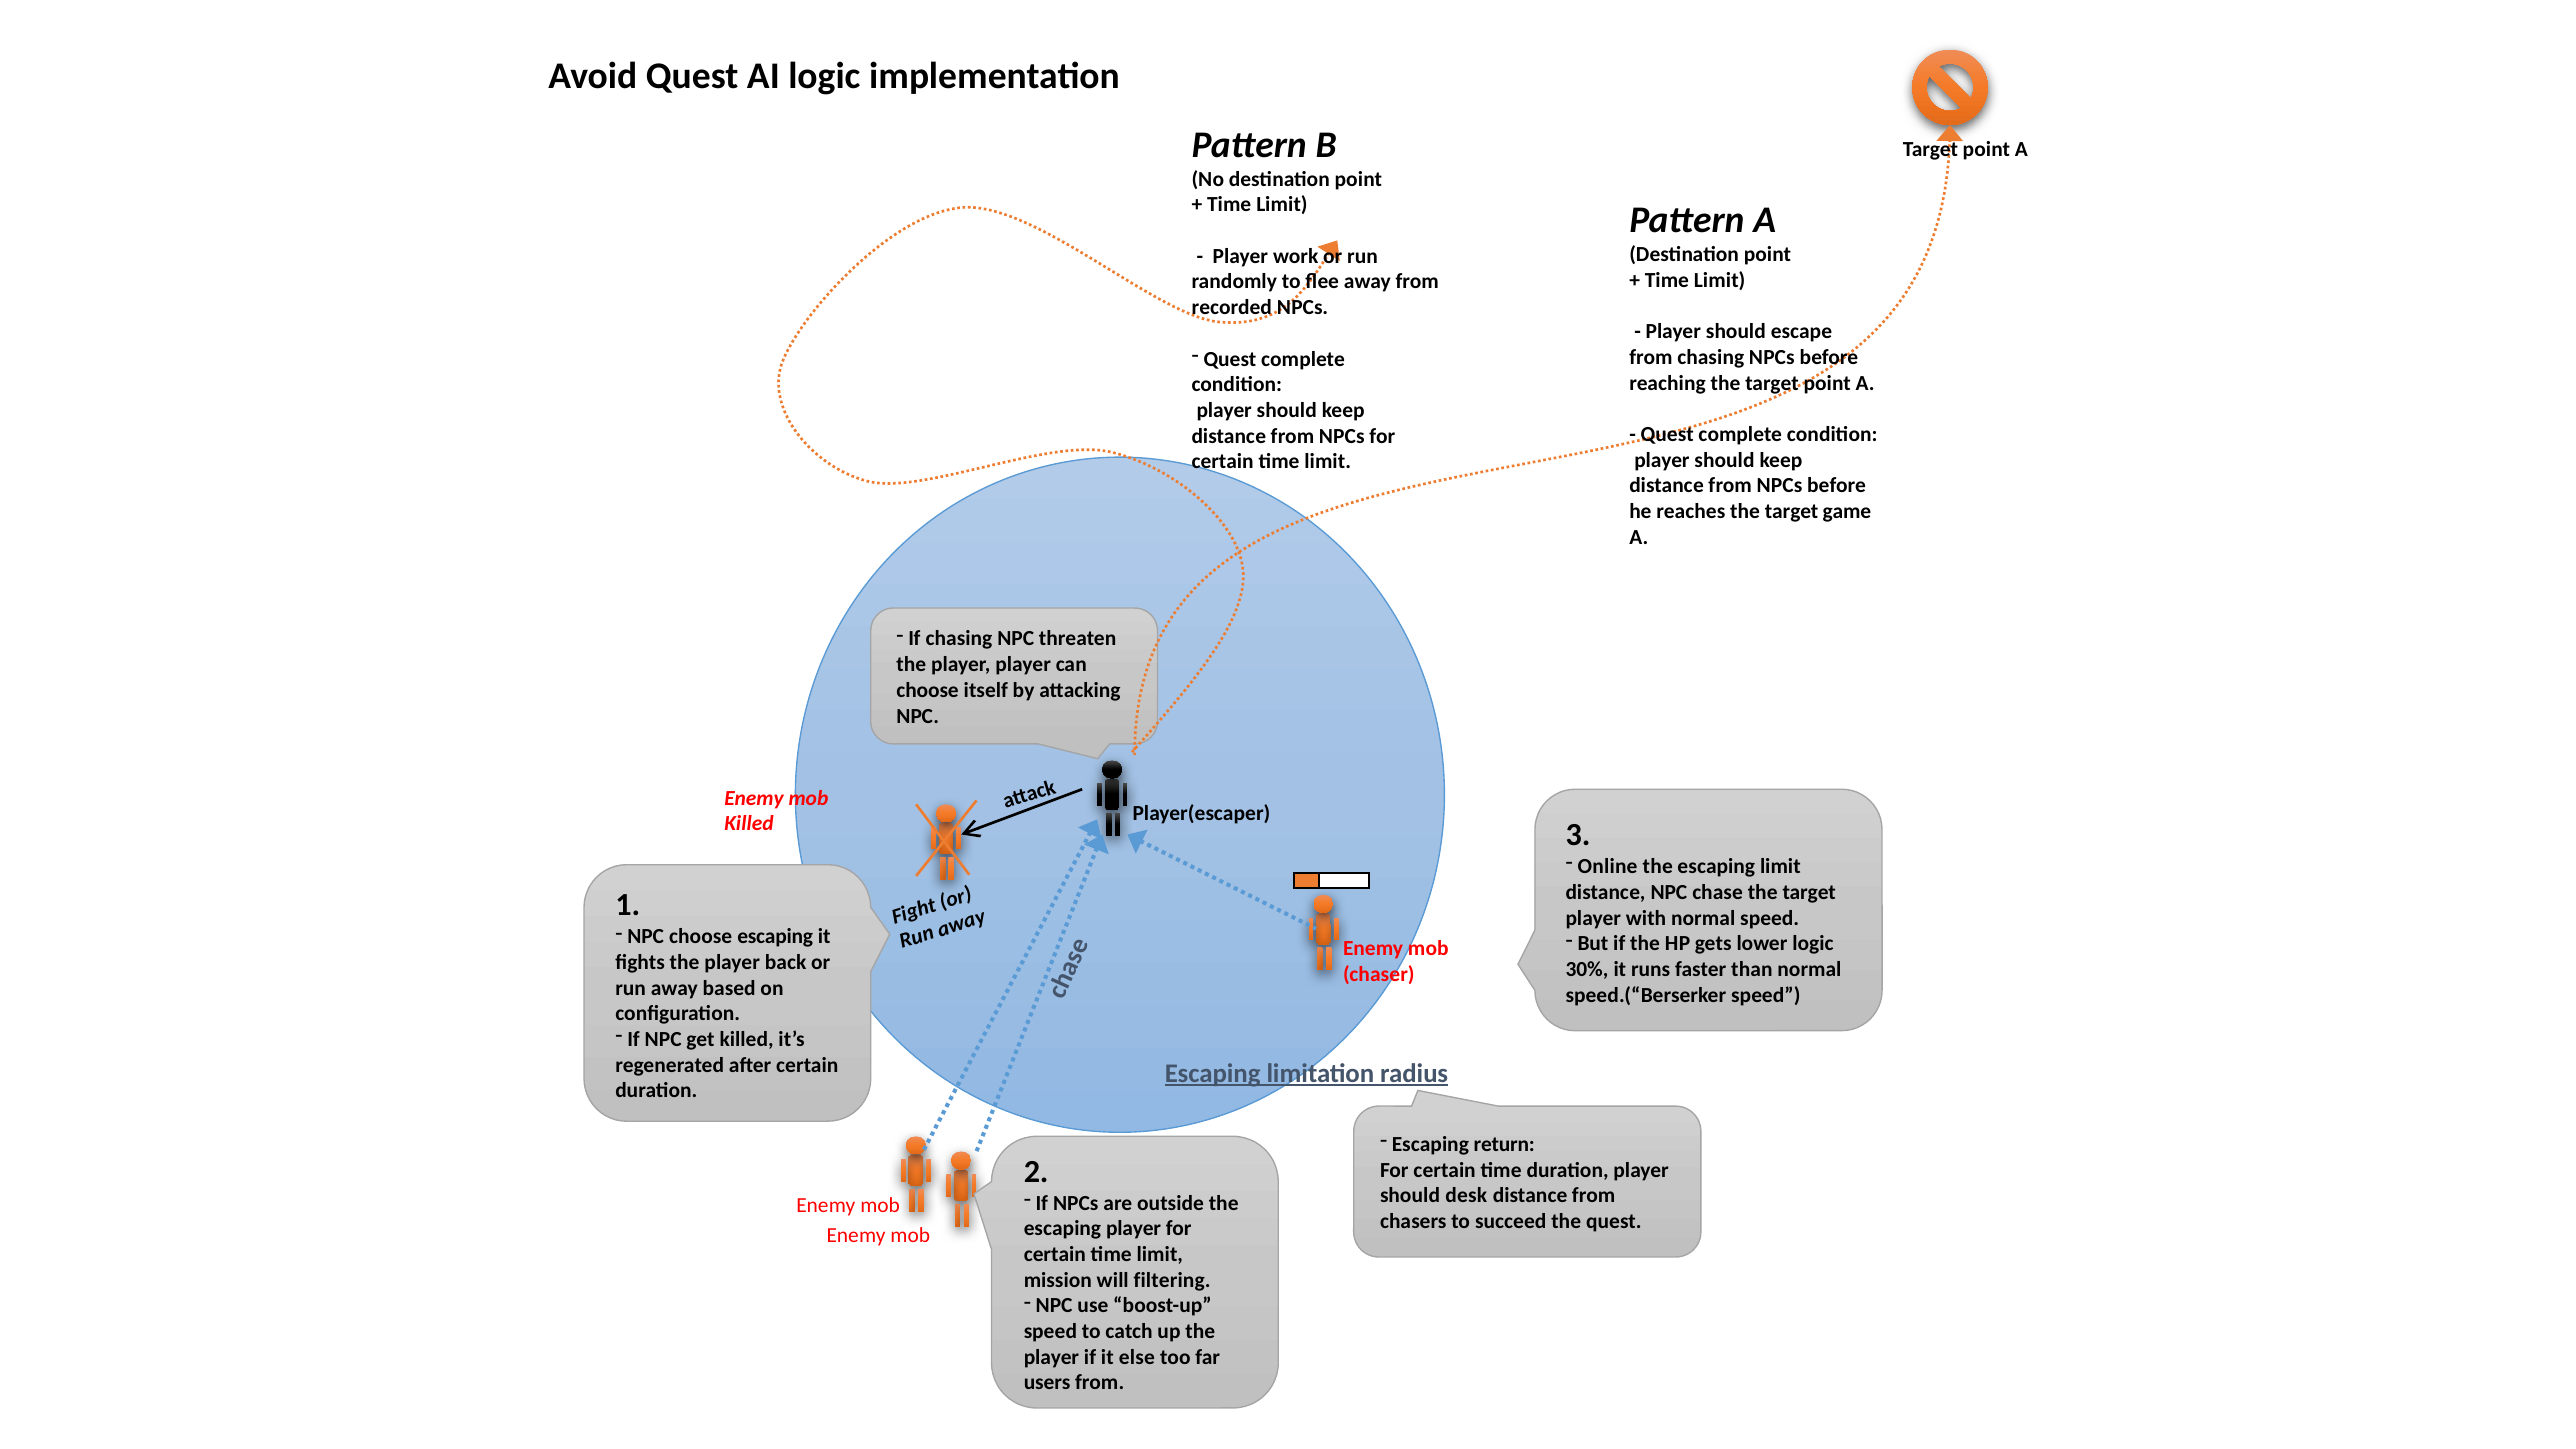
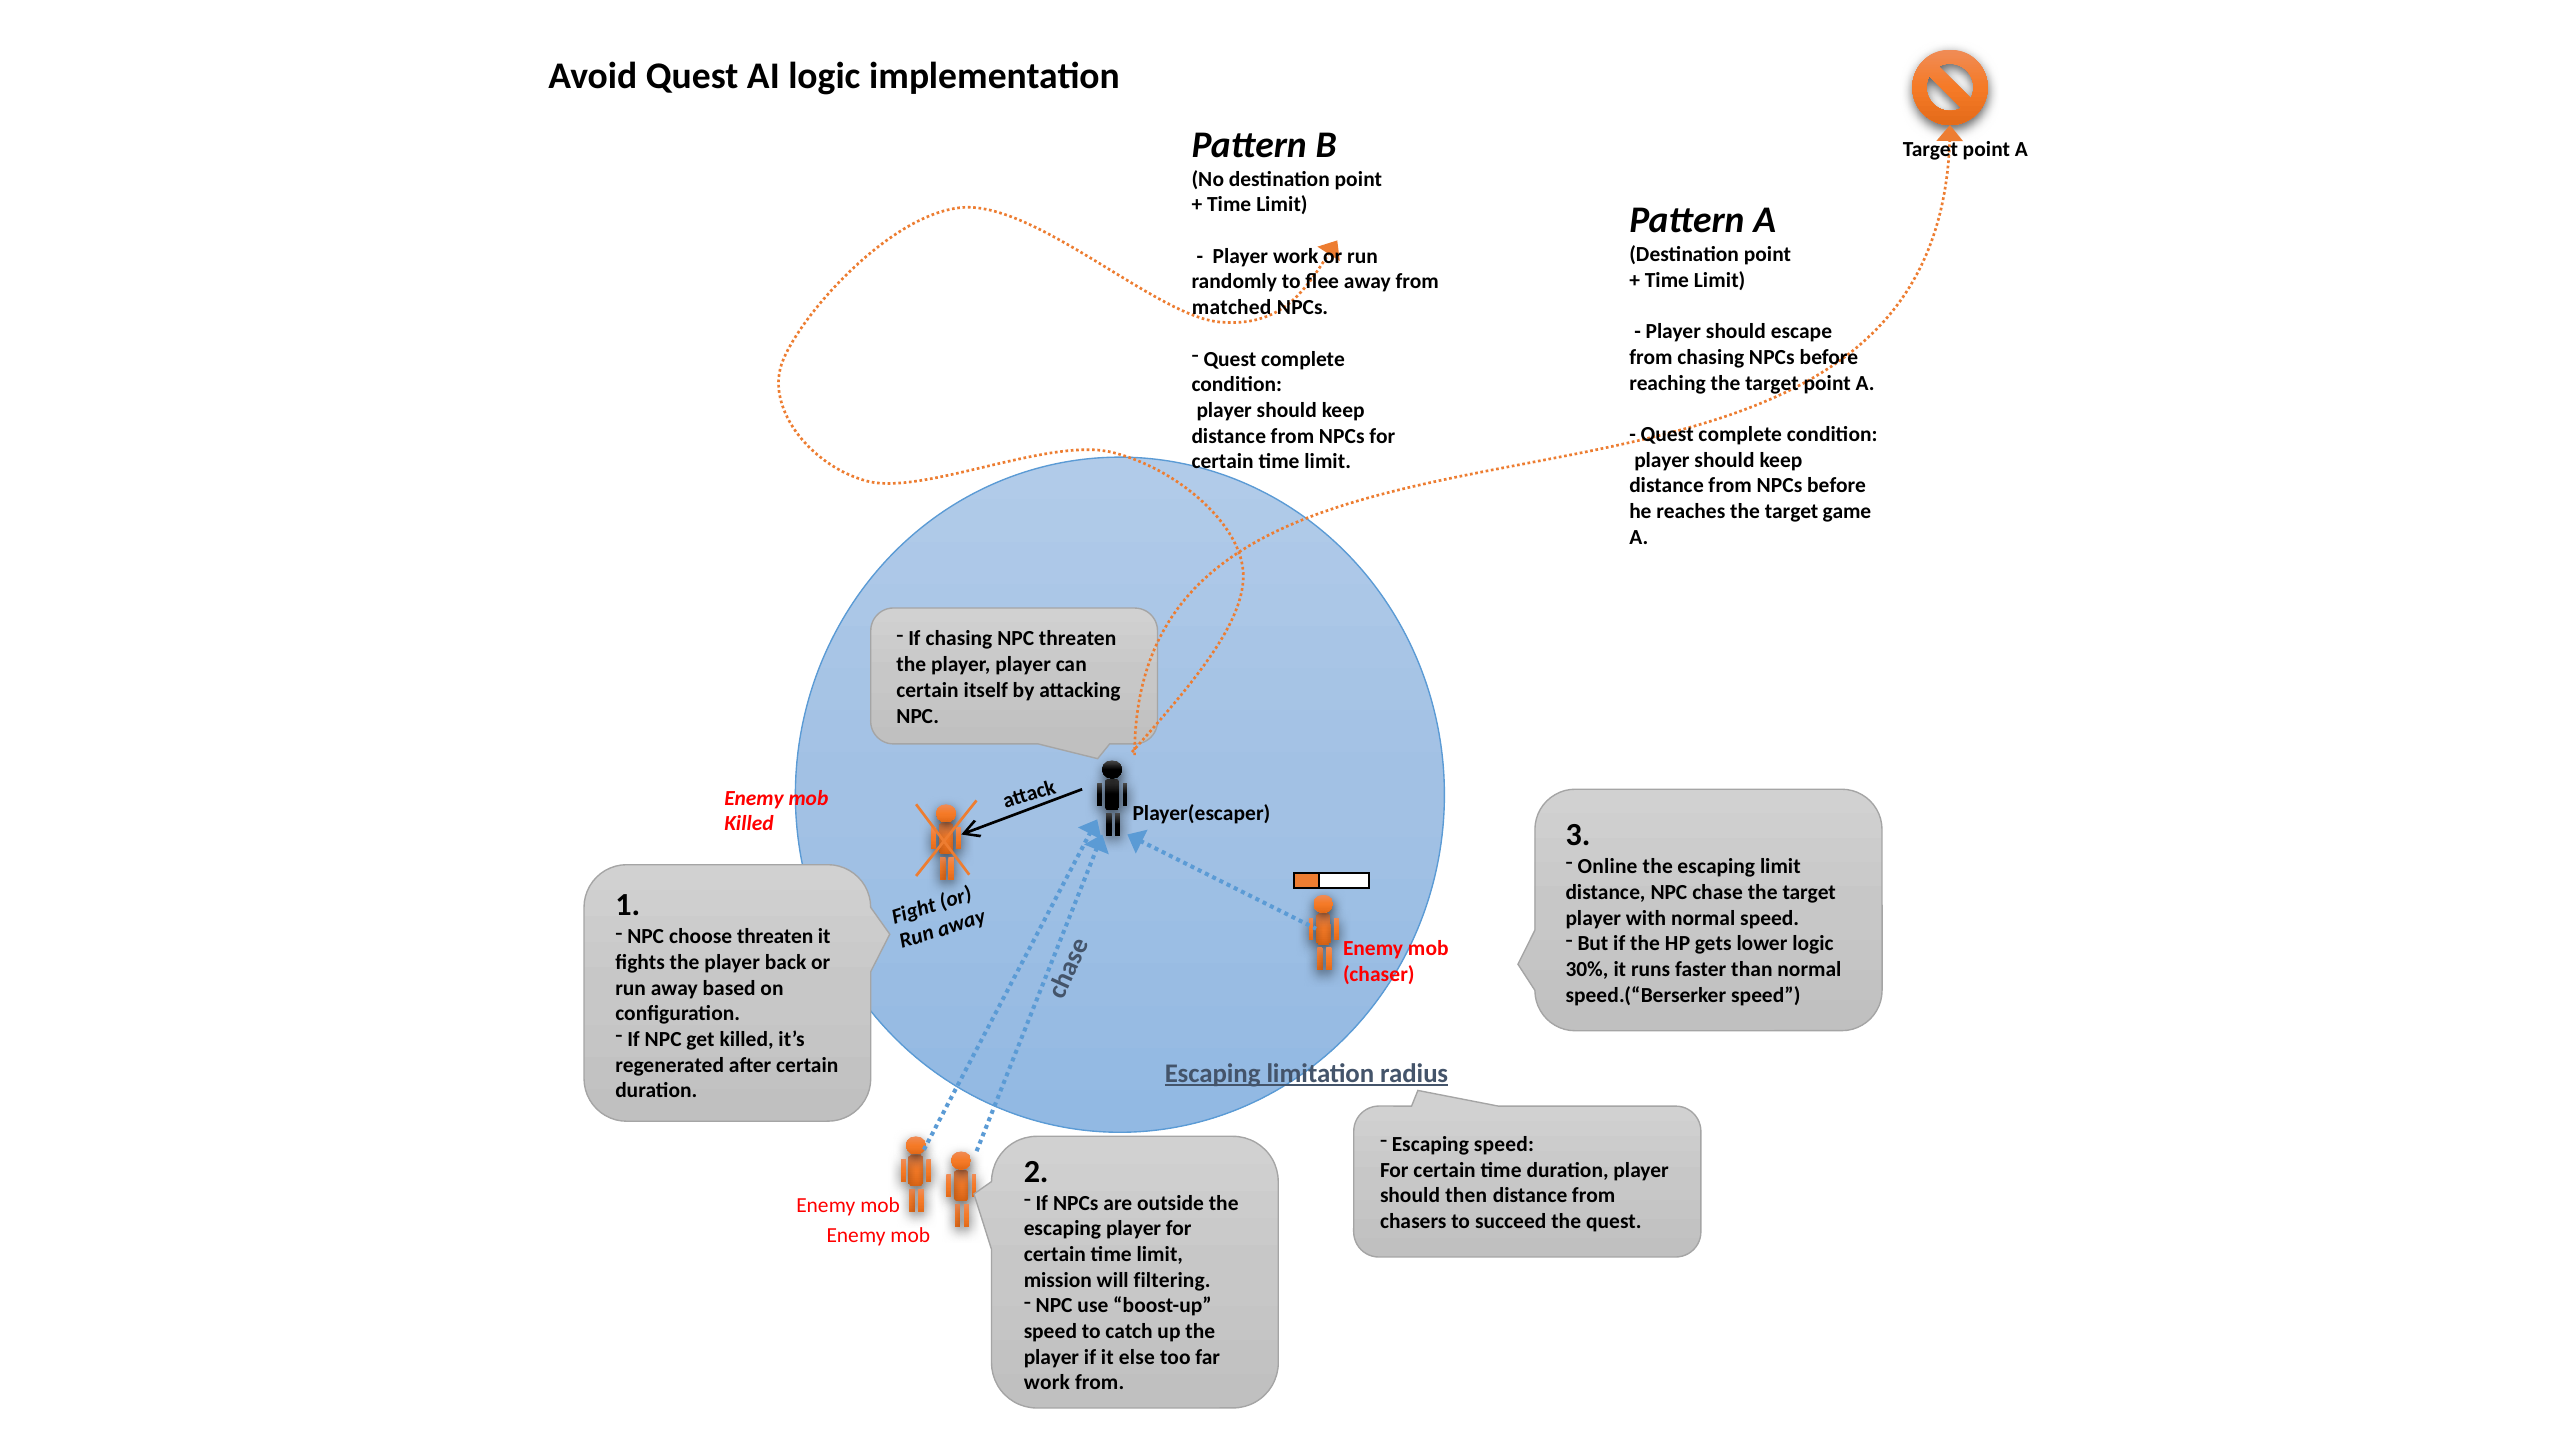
recorded: recorded -> matched (1232, 308)
choose: choose -> certain (928, 690)
choose escaping: escaping -> threaten (775, 937)
Escaping return: return -> speed (1504, 1144)
desk: desk -> then (1466, 1196)
users: users -> work (1047, 1383)
